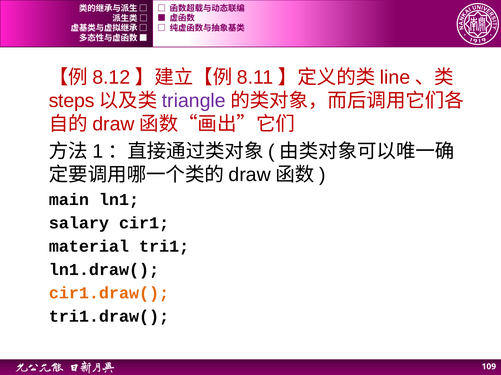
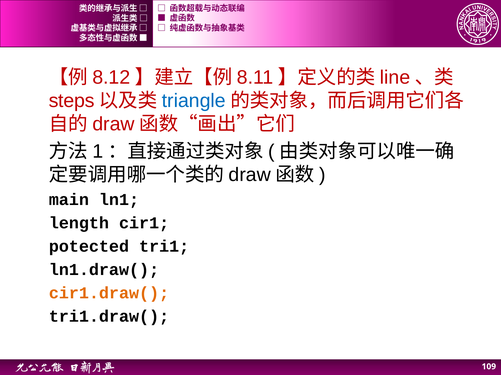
triangle colour: purple -> blue (194, 101)
salary: salary -> length (79, 223)
material: material -> potected (89, 247)
